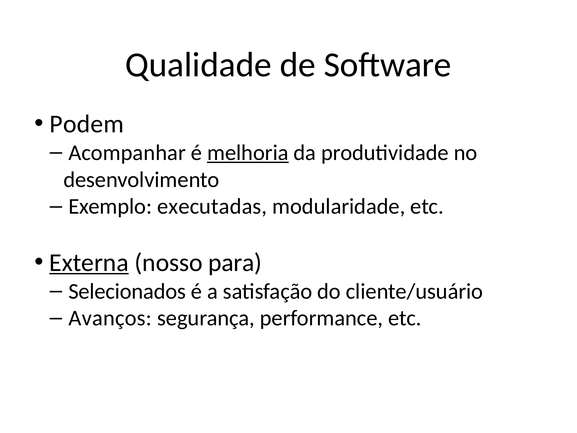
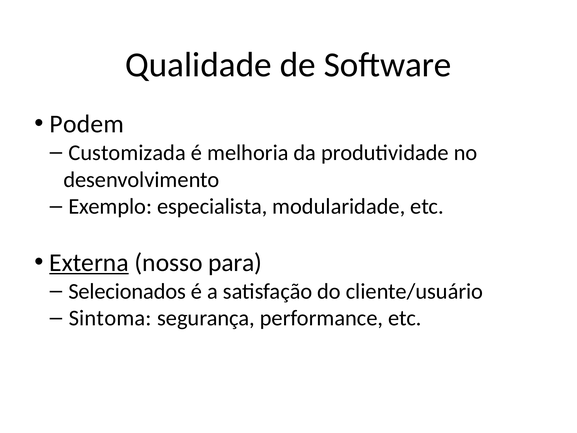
Acompanhar: Acompanhar -> Customizada (127, 153)
melhoria underline: present -> none (248, 153)
executadas: executadas -> especialista (212, 206)
Avanços: Avanços -> Sintoma (110, 318)
